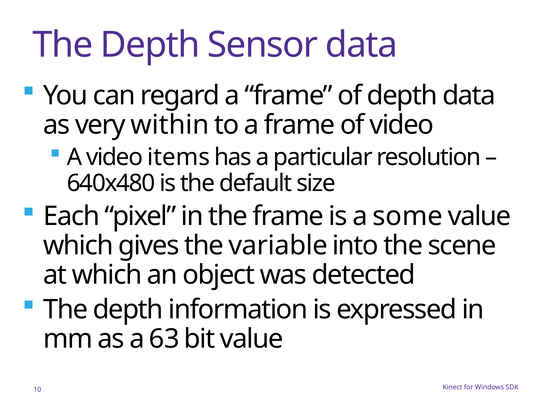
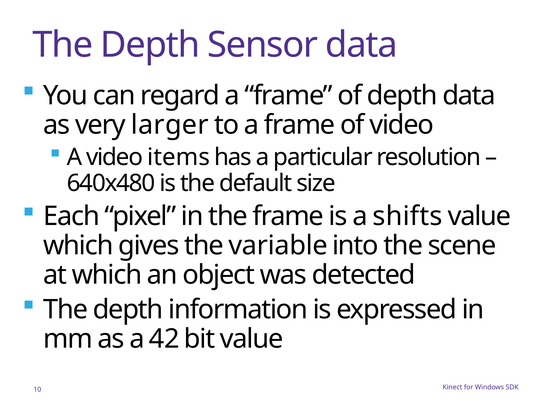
within: within -> larger (170, 125)
some: some -> shifts (408, 217)
63: 63 -> 42 (164, 339)
